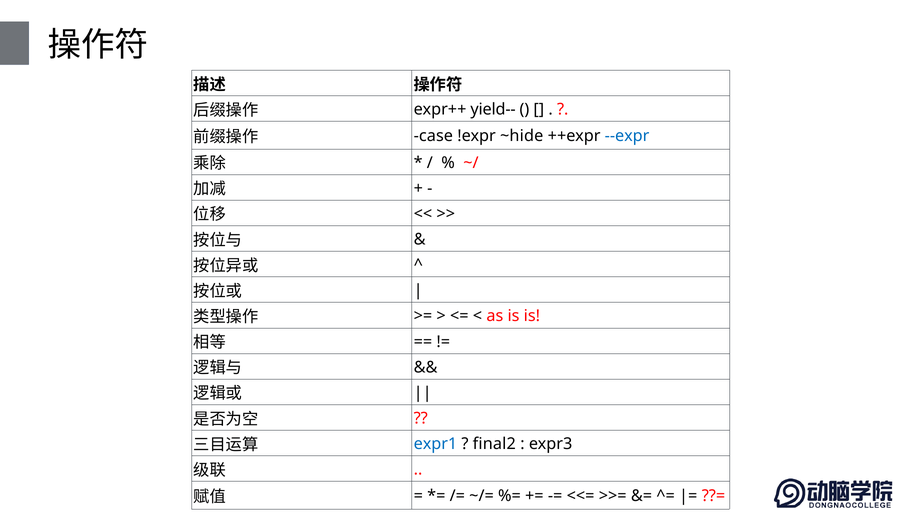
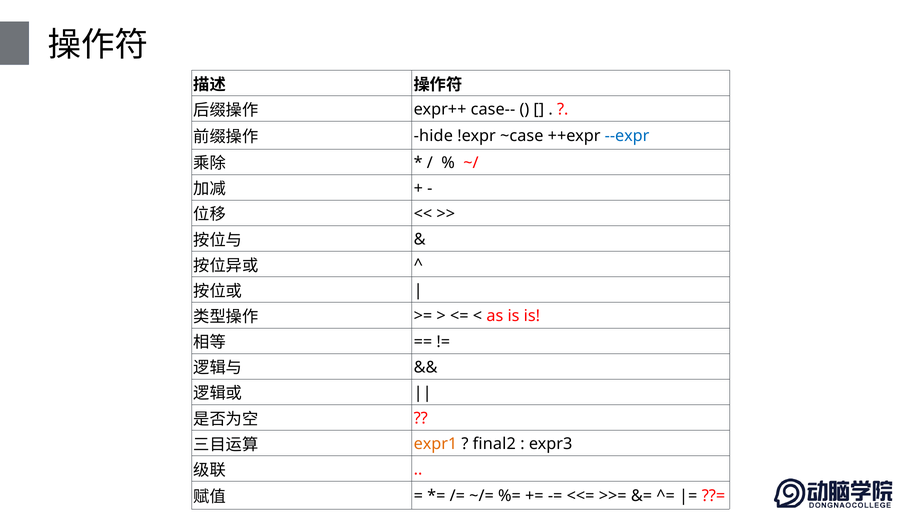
yield--: yield-- -> case-- (493, 110)
case: case -> hide (433, 136)
~hide: ~hide -> ~case (522, 136)
expr1 colour: blue -> orange (435, 444)
